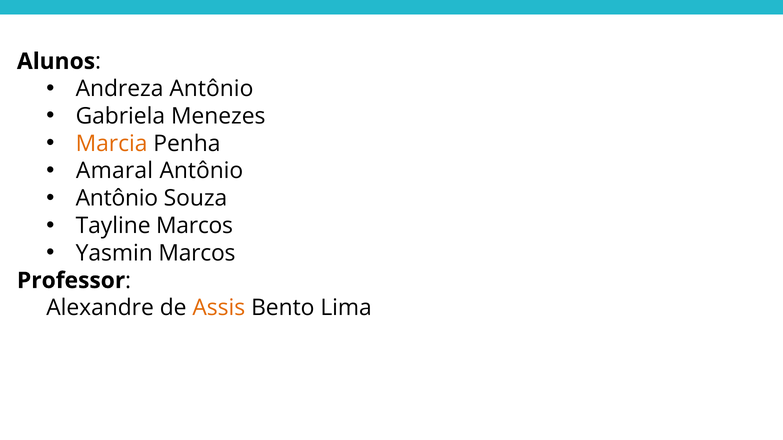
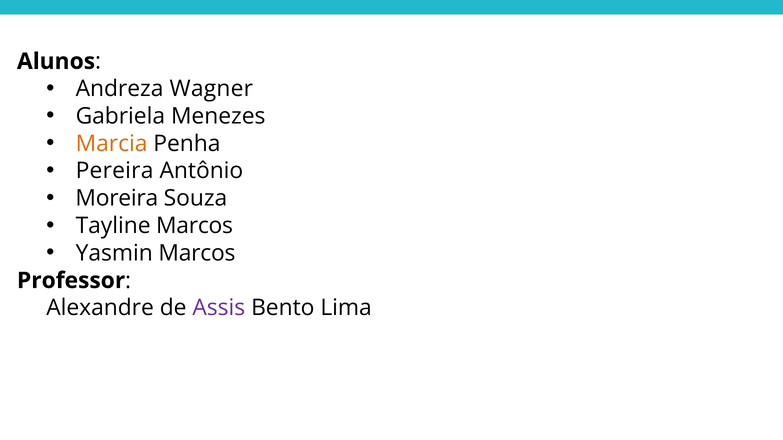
Andreza Antônio: Antônio -> Wagner (211, 89)
Amaral: Amaral -> Pereira (115, 171)
Antônio: Antônio -> Moreira (117, 199)
Assis colour: orange -> purple (219, 308)
